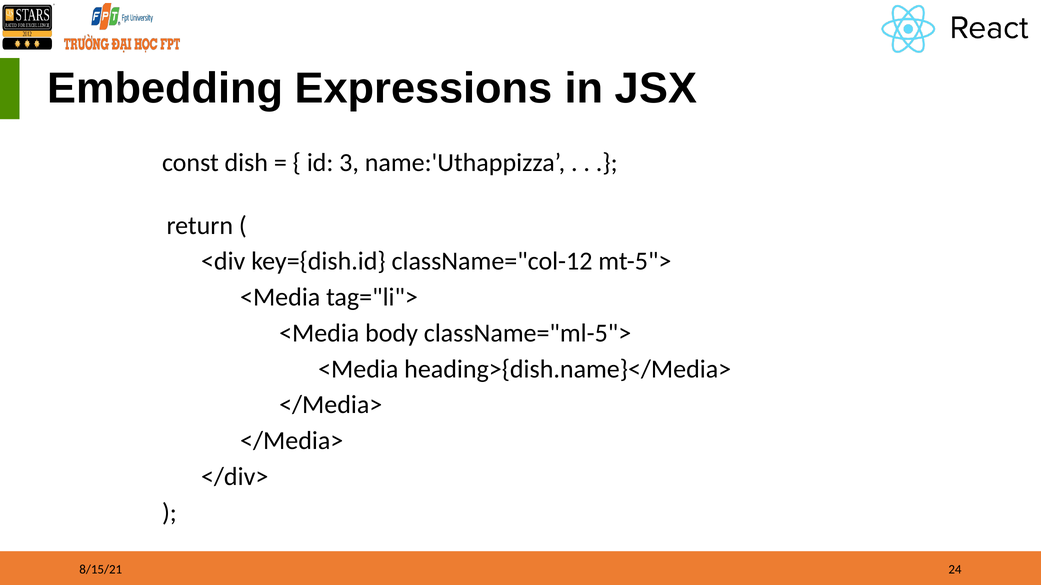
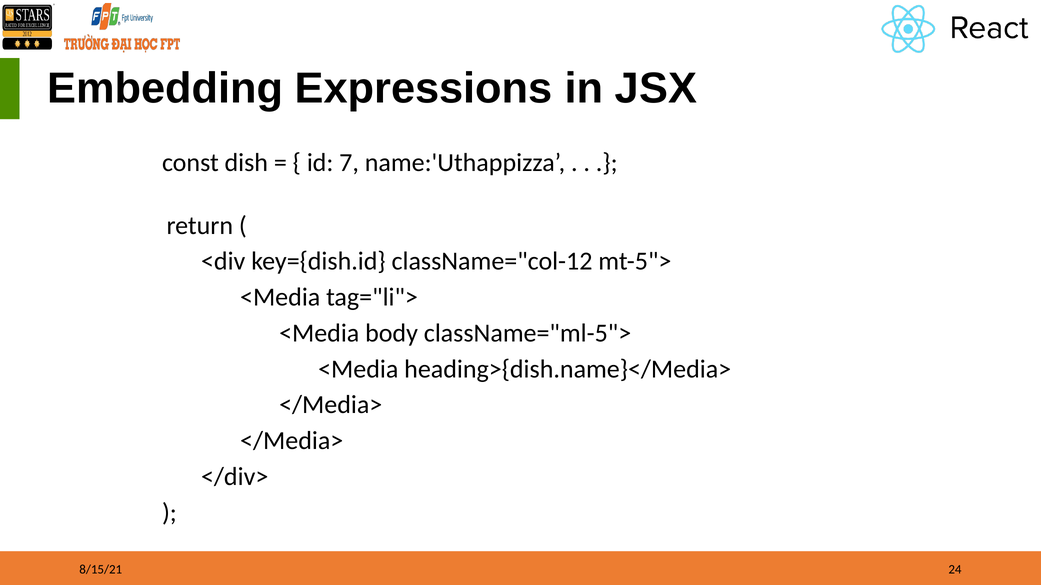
3: 3 -> 7 (349, 163)
